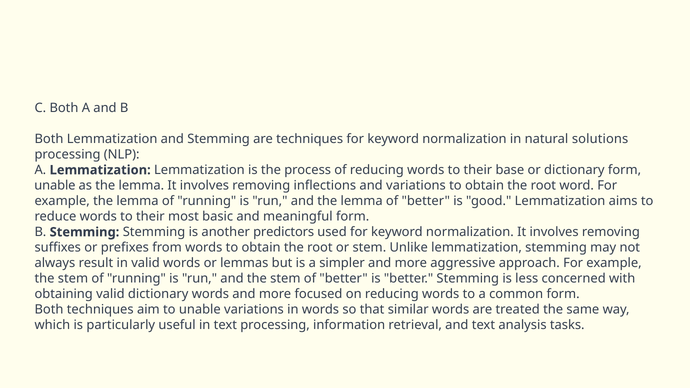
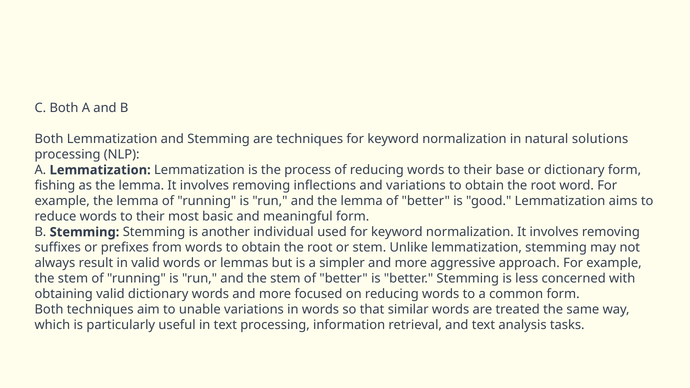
unable: unable -> fishing (55, 186)
predictors: predictors -> individual (284, 232)
